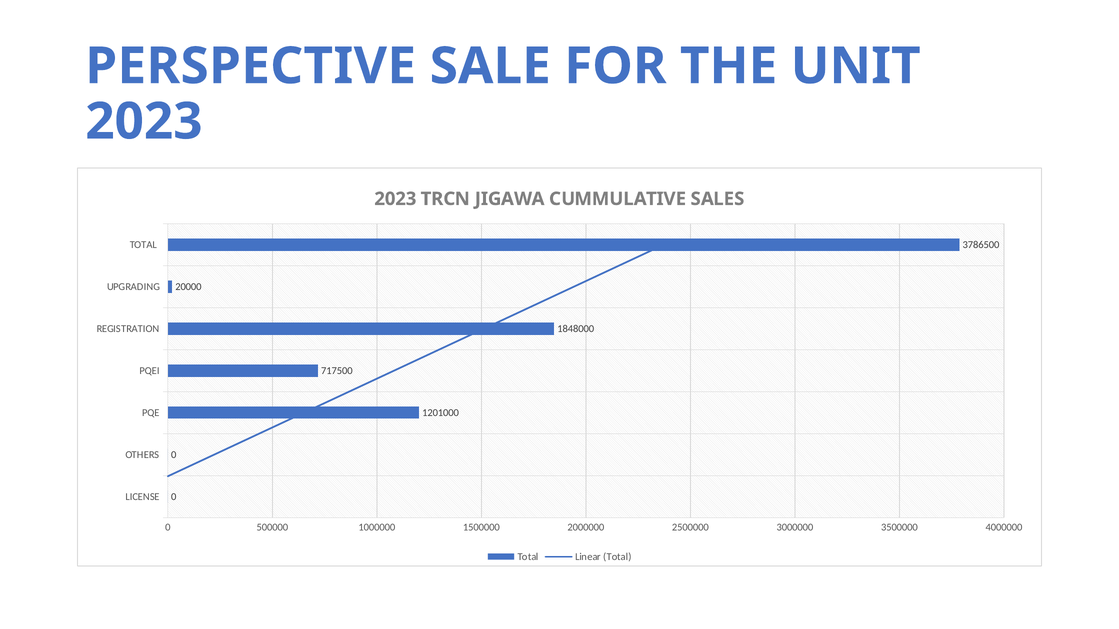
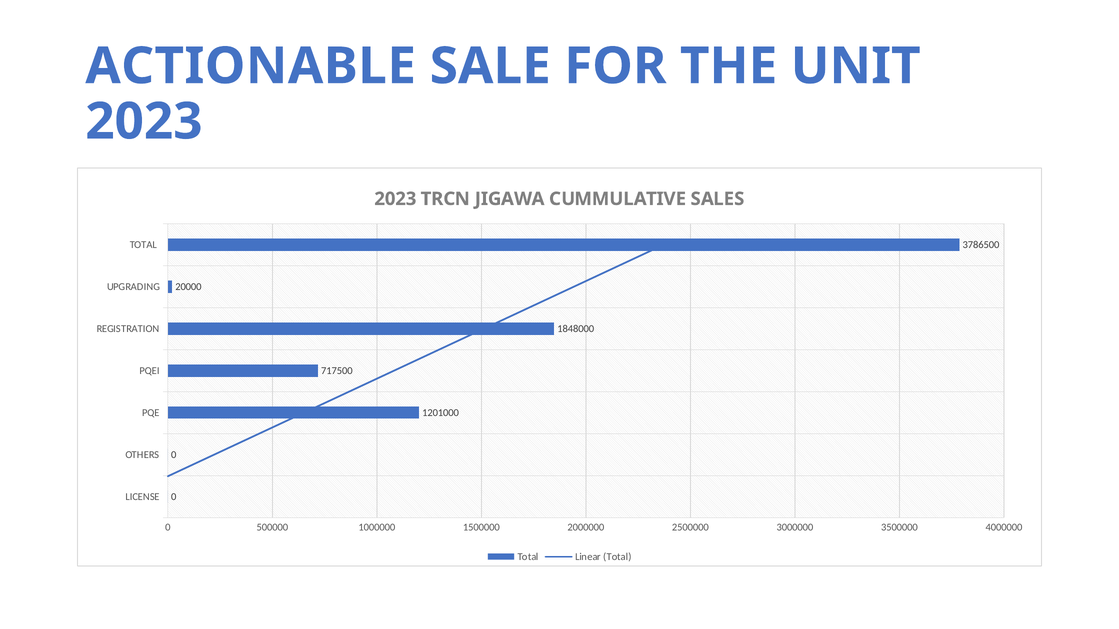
PERSPECTIVE: PERSPECTIVE -> ACTIONABLE (251, 66)
